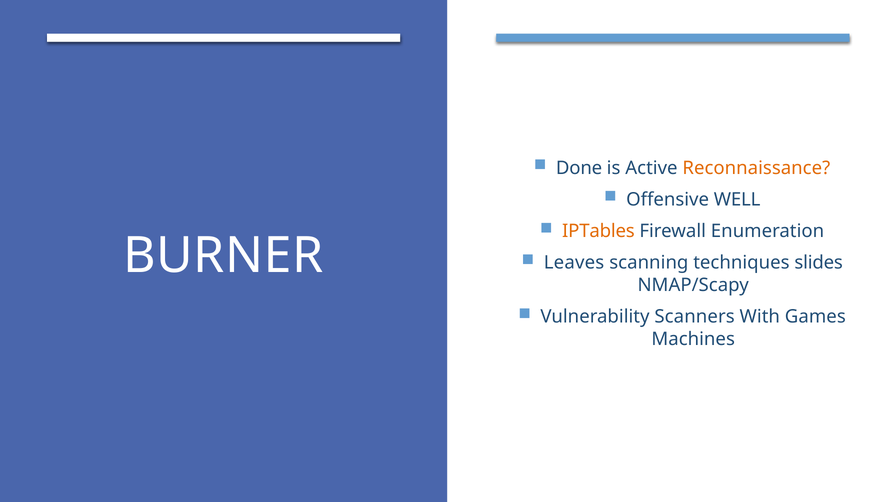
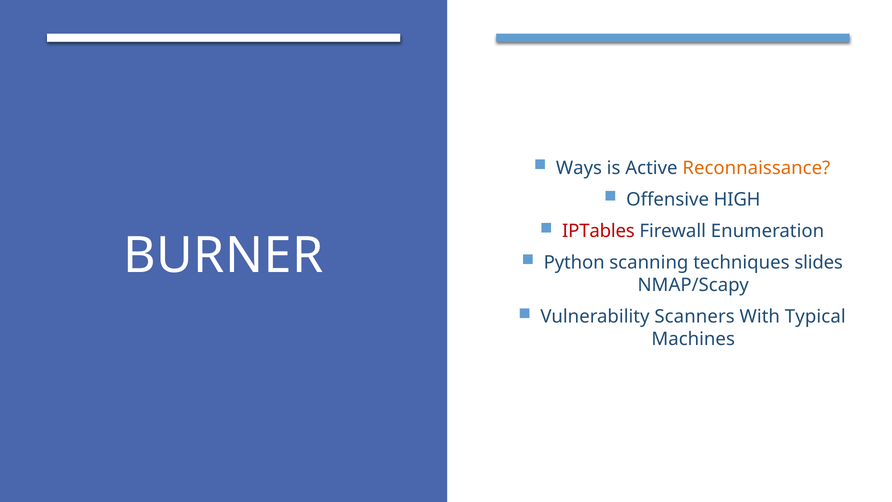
Done: Done -> Ways (579, 168)
WELL: WELL -> HIGH (737, 199)
IPTables colour: orange -> red (598, 231)
Leaves: Leaves -> Python (574, 263)
Games: Games -> Typical (815, 317)
